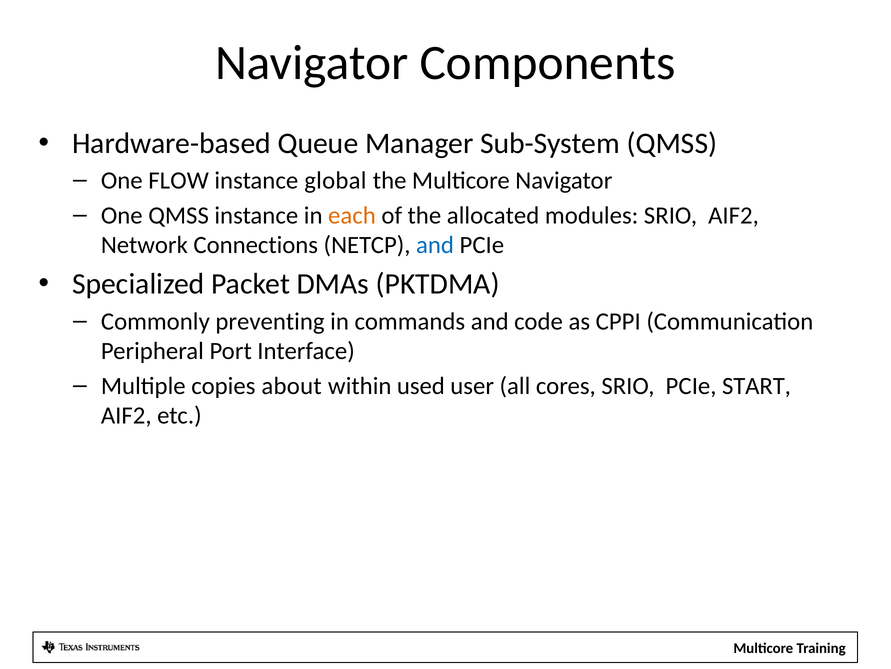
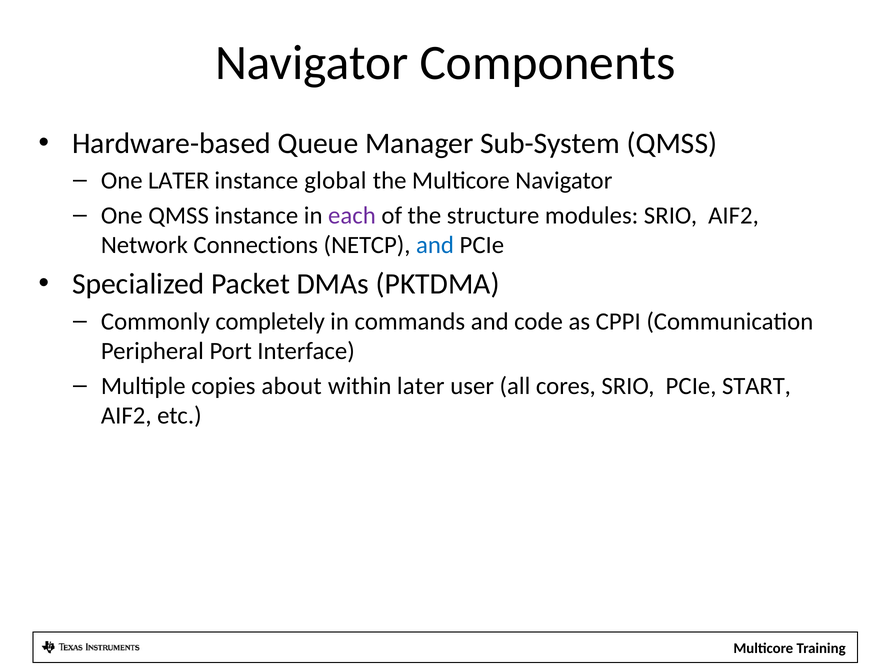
One FLOW: FLOW -> LATER (179, 180)
each colour: orange -> purple (352, 215)
allocated: allocated -> structure (493, 215)
preventing: preventing -> completely (270, 321)
within used: used -> later (421, 385)
